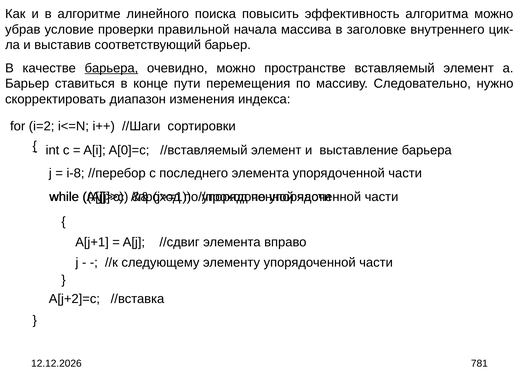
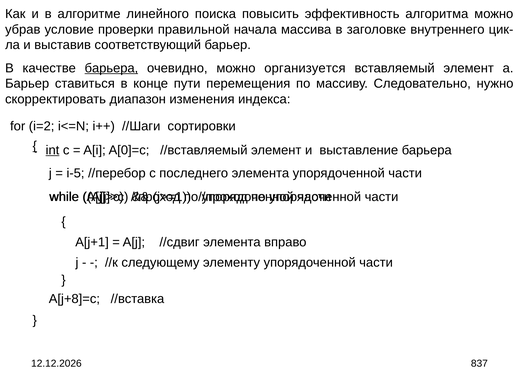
пространстве: пространстве -> организуется (305, 68)
int underline: none -> present (52, 150)
i-8: i-8 -> i-5 (75, 173)
A[j+2]=c: A[j+2]=c -> A[j+8]=c (74, 299)
781: 781 -> 837 (479, 364)
